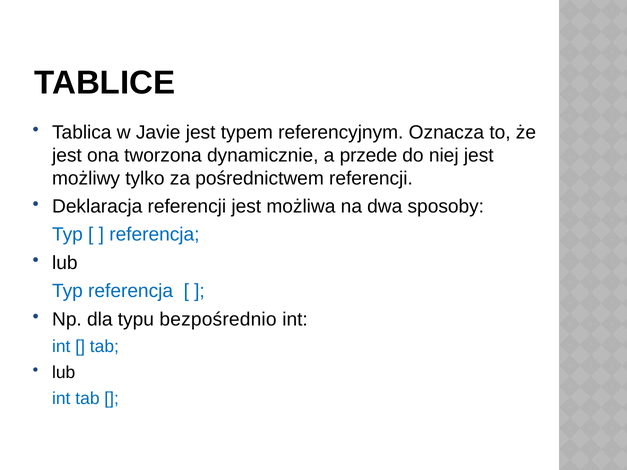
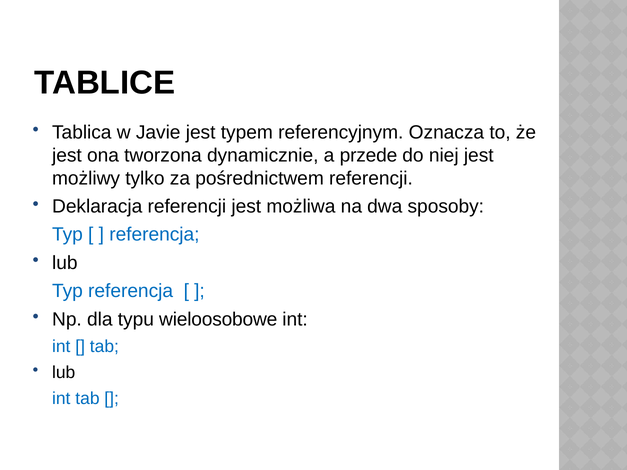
bezpośrednio: bezpośrednio -> wieloosobowe (218, 319)
